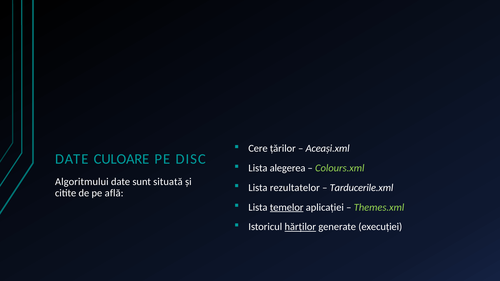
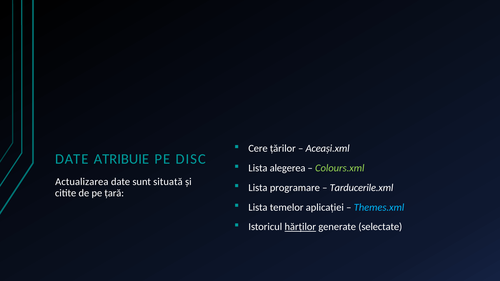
CULOARE: CULOARE -> ATRIBUIE (121, 159)
Algoritmului: Algoritmului -> Actualizarea (82, 182)
rezultatelor: rezultatelor -> programare (295, 188)
află: află -> țară (114, 193)
temelor underline: present -> none (287, 208)
Themes.xml colour: light green -> light blue (379, 208)
execuției: execuției -> selectate (380, 227)
